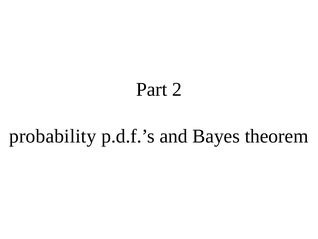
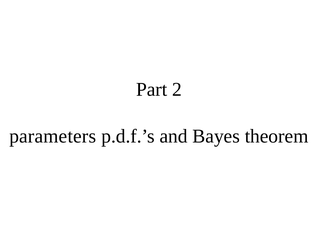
probability: probability -> parameters (53, 136)
